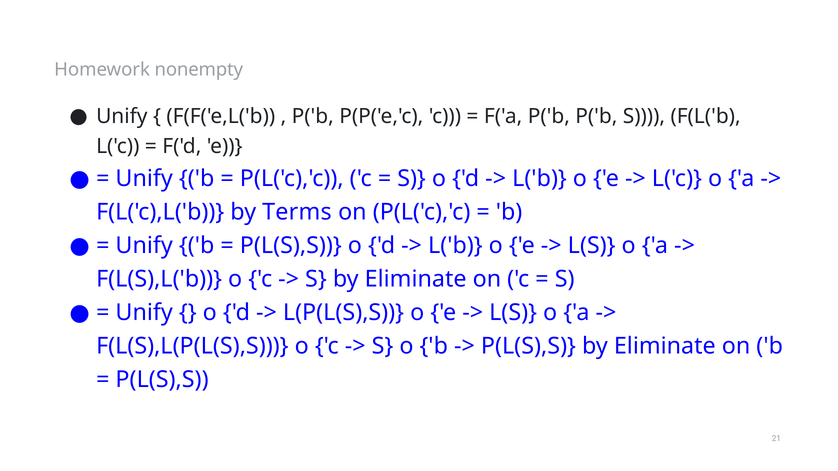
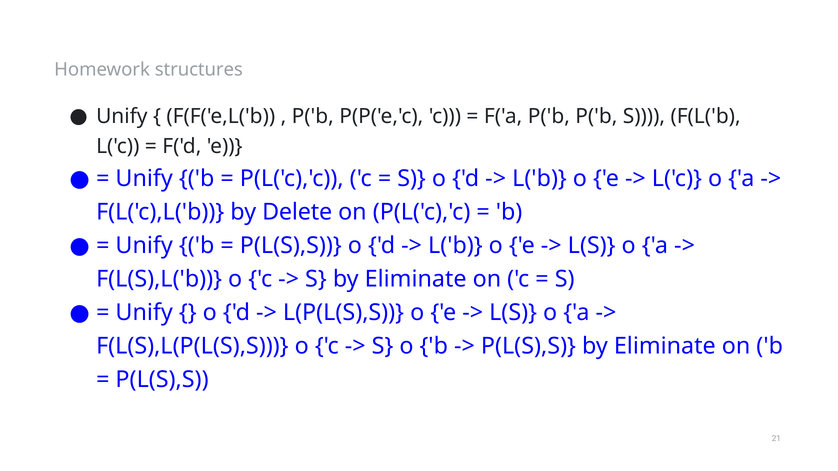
nonempty: nonempty -> structures (199, 70)
Terms: Terms -> Delete (297, 212)
